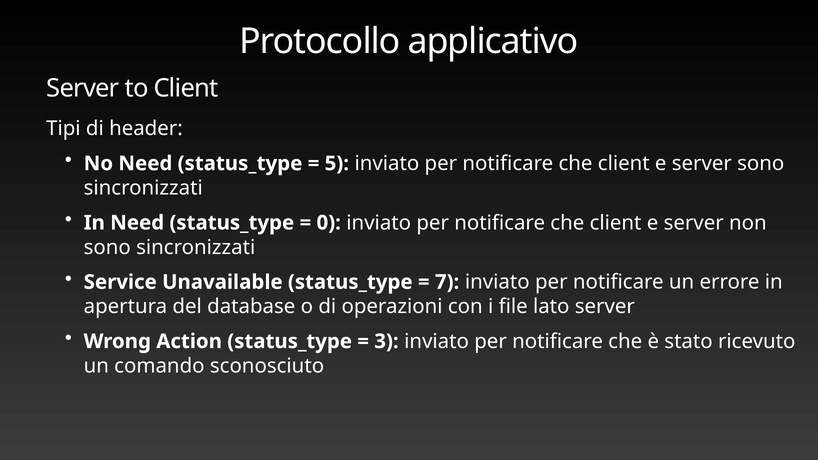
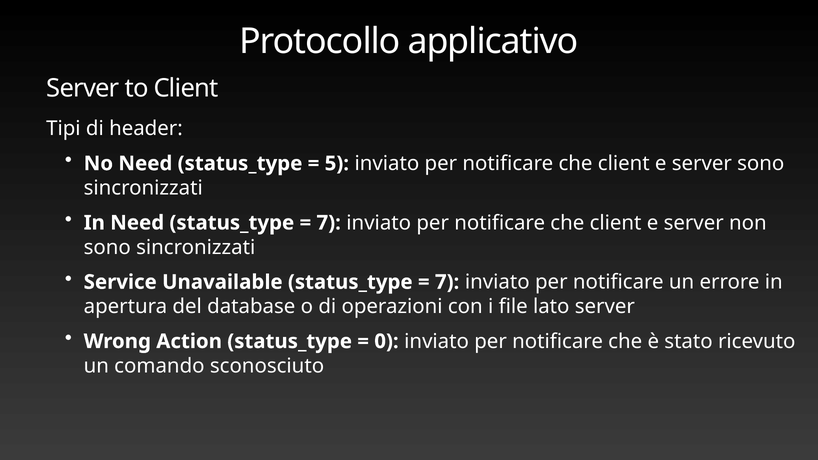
0: 0 -> 7 (329, 223)
3: 3 -> 0 (386, 341)
